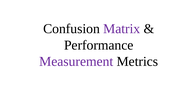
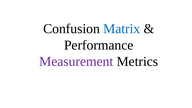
Matrix colour: purple -> blue (122, 29)
